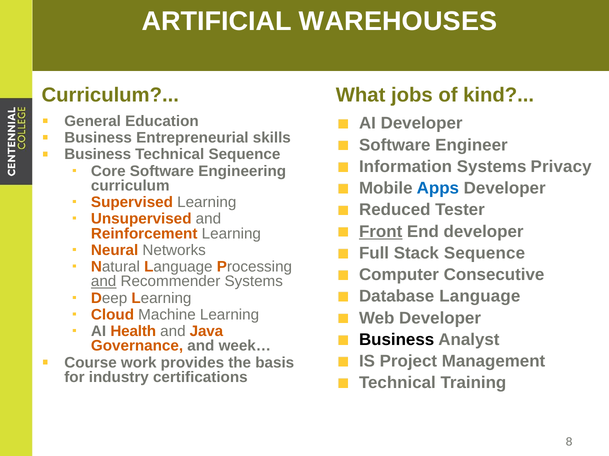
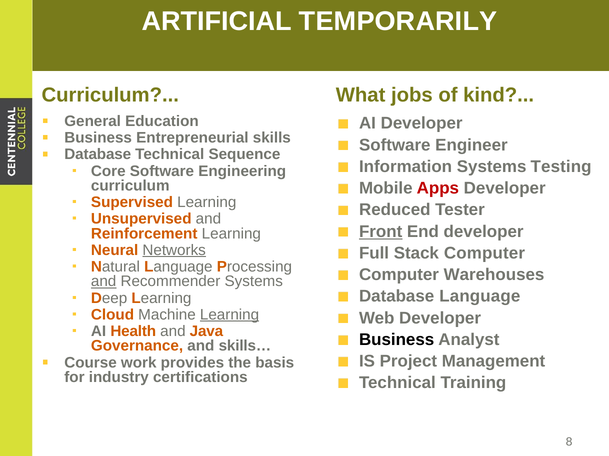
WAREHOUSES: WAREHOUSES -> TEMPORARILY (398, 21)
Business: Business -> Database (98, 155)
Privacy: Privacy -> Testing (561, 167)
Apps colour: blue -> red (438, 189)
Networks underline: none -> present (174, 251)
Stack Sequence: Sequence -> Computer (484, 254)
Consecutive: Consecutive -> Warehouses (494, 275)
Learning underline: none -> present (230, 315)
week…: week… -> skills… (245, 346)
